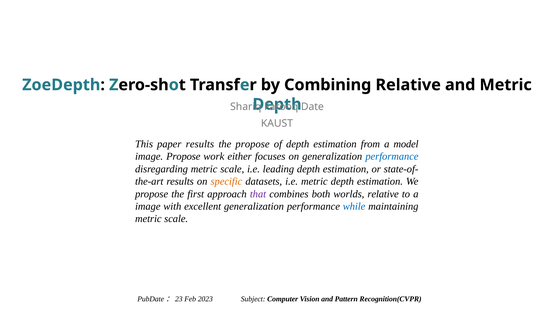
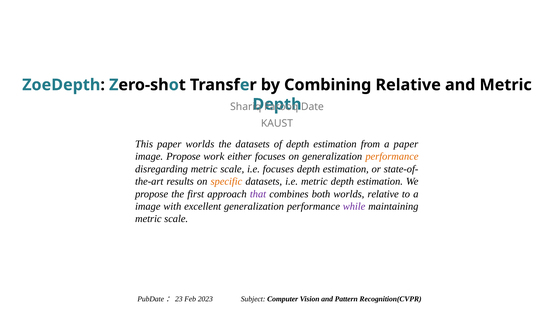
paper results: results -> worlds (200, 144)
the propose: propose -> datasets (253, 144)
a model: model -> paper (406, 144)
performance colour: blue -> orange (392, 156)
i.e leading: leading -> focuses (278, 169)
while colour: blue -> purple (354, 206)
